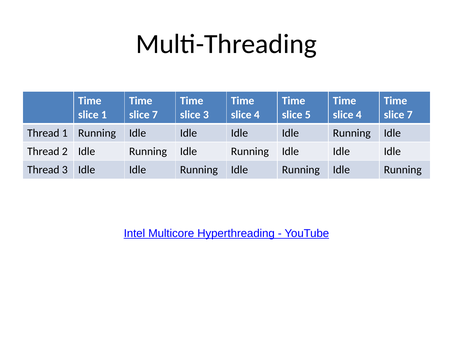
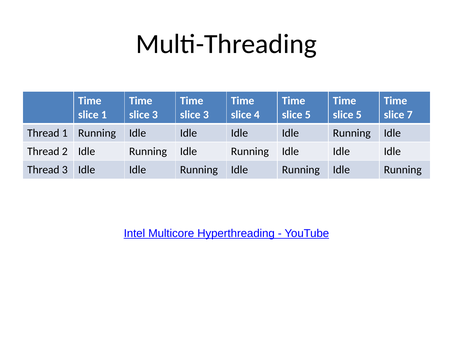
7: 7 -> 3 (155, 115)
4: 4 -> 5 (359, 115)
